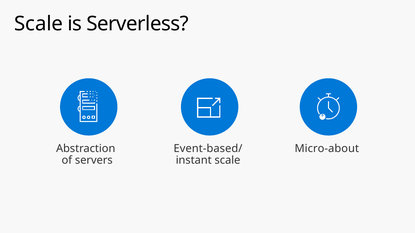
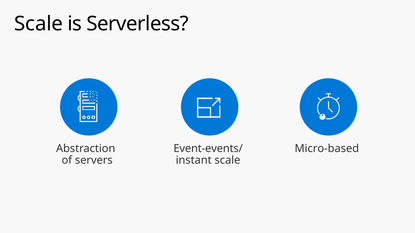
Event-based/: Event-based/ -> Event-events/ (208, 149)
Micro-about: Micro-about -> Micro-based (327, 149)
